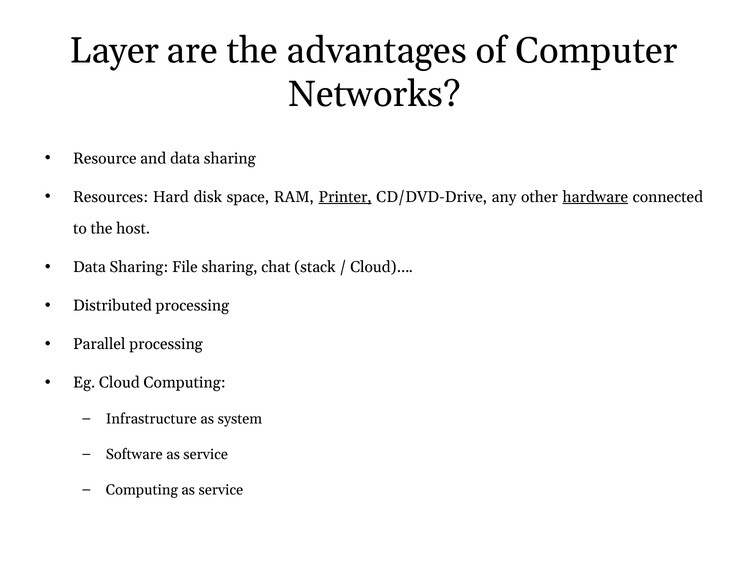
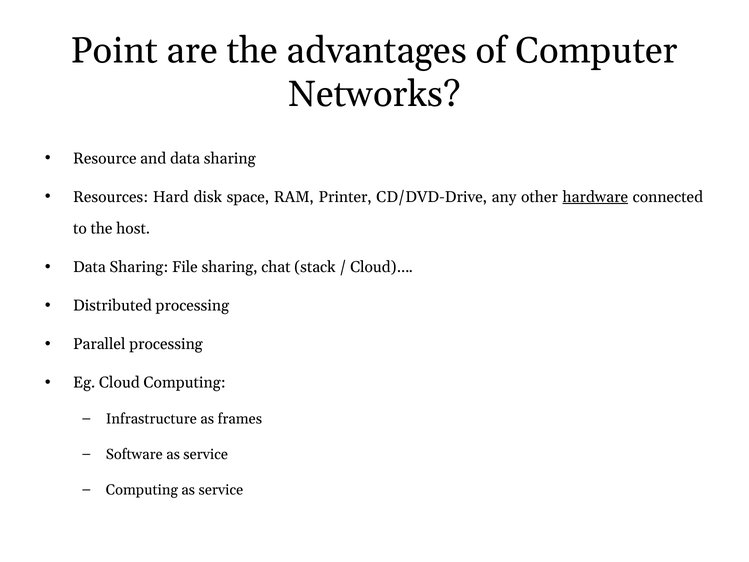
Layer: Layer -> Point (114, 51)
Printer underline: present -> none (345, 197)
system: system -> frames (240, 419)
